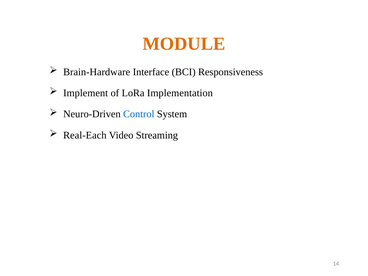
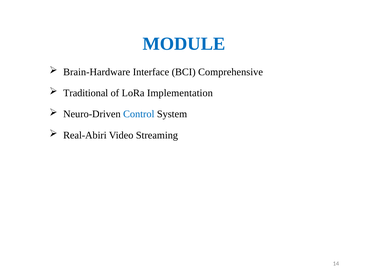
MODULE colour: orange -> blue (184, 44)
Responsiveness: Responsiveness -> Comprehensive (231, 72)
Implement: Implement -> Traditional (86, 93)
Real-Each: Real-Each -> Real-Abiri (85, 135)
